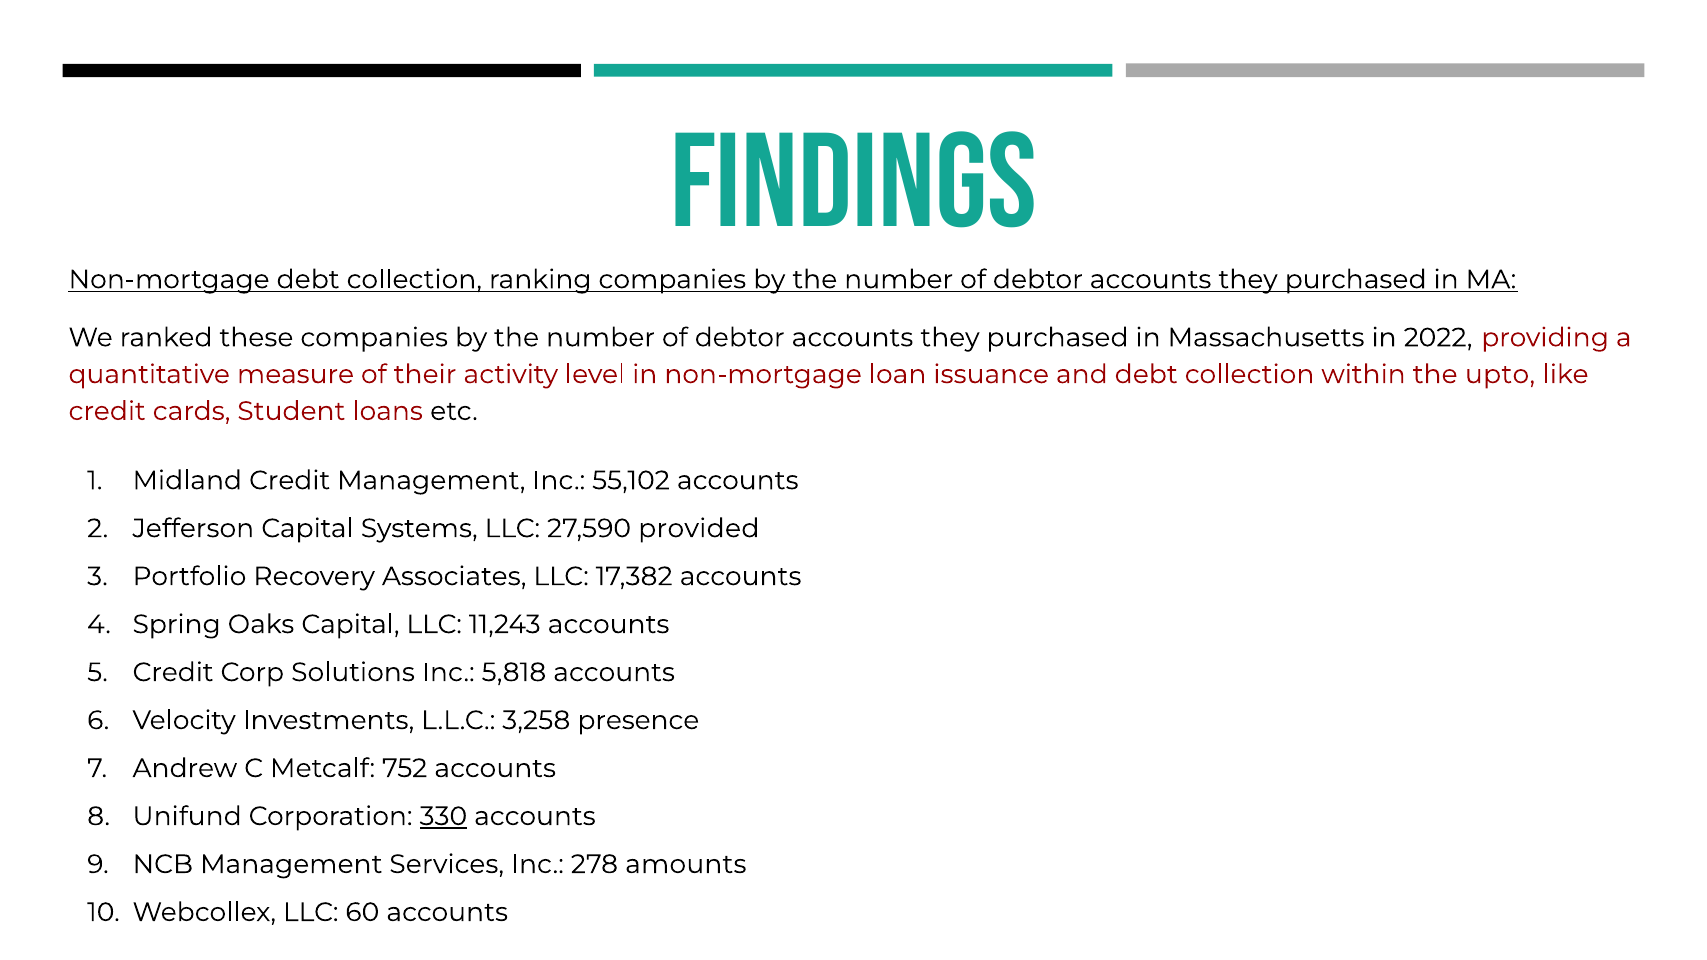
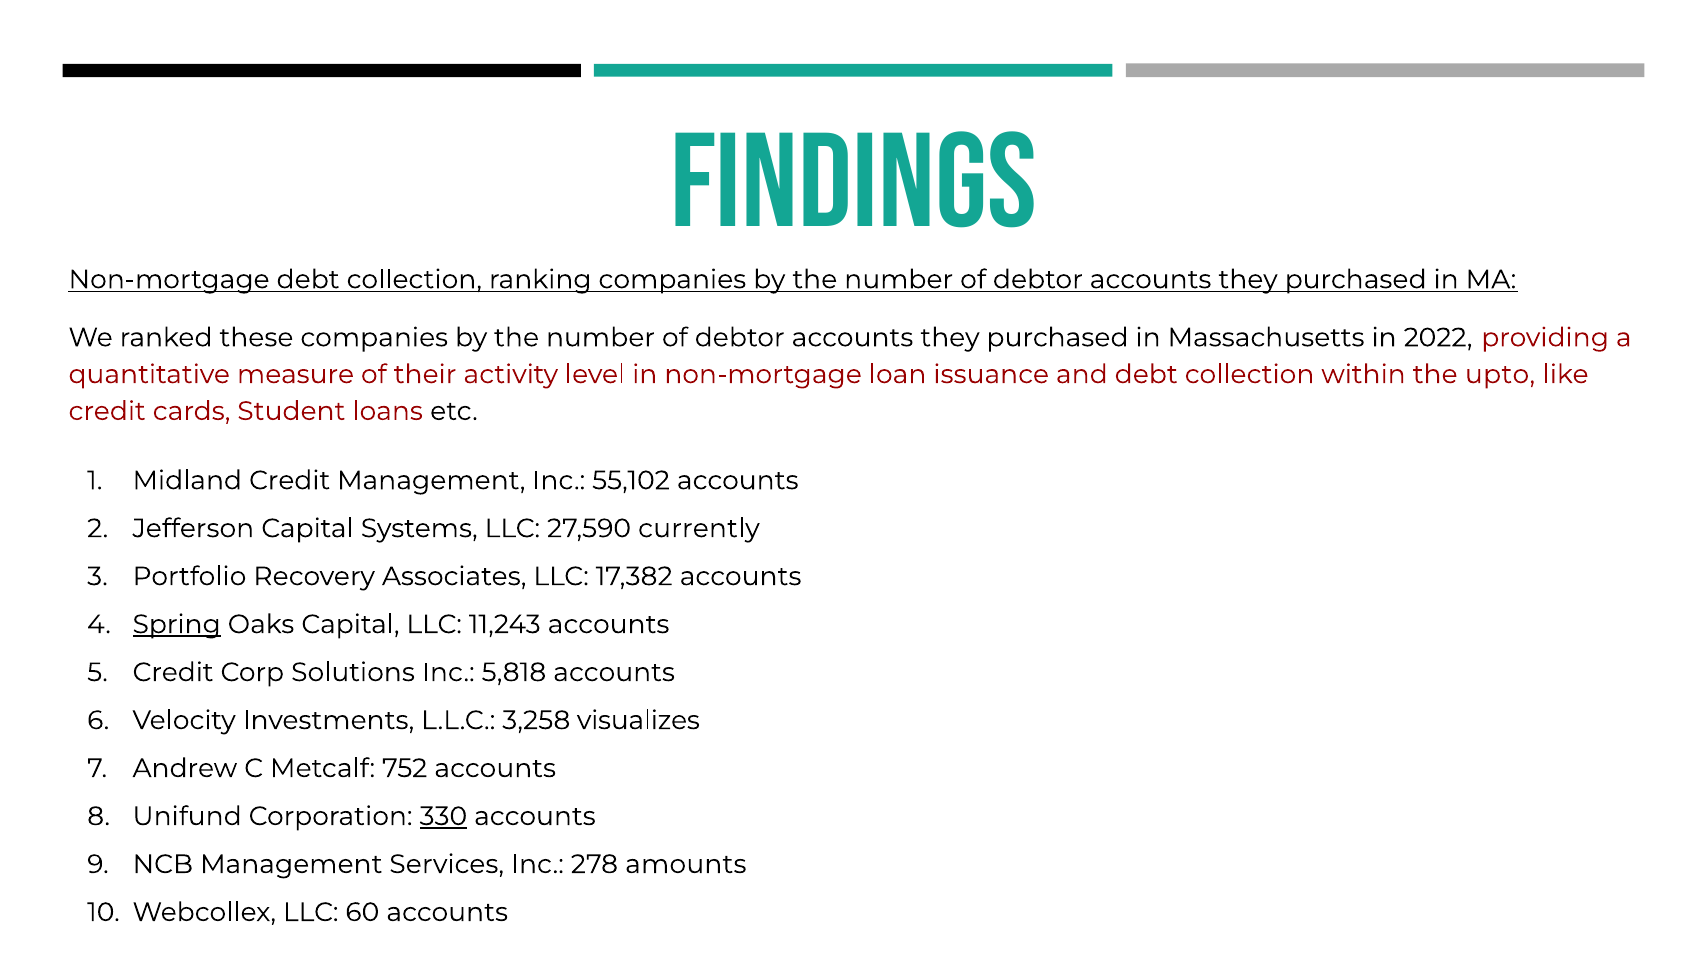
provided: provided -> currently (699, 529)
Spring underline: none -> present (177, 625)
presence: presence -> visualizes (638, 720)
